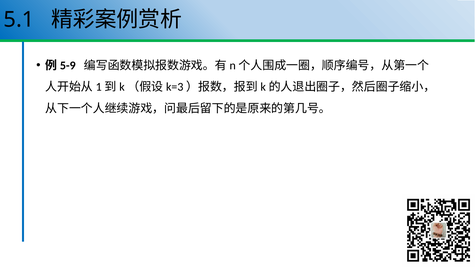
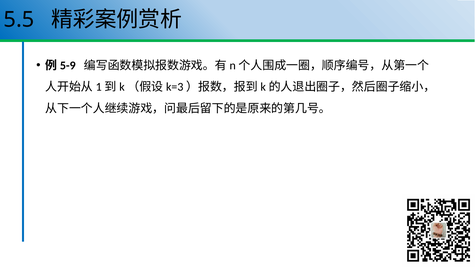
5.1: 5.1 -> 5.5 (19, 20)
